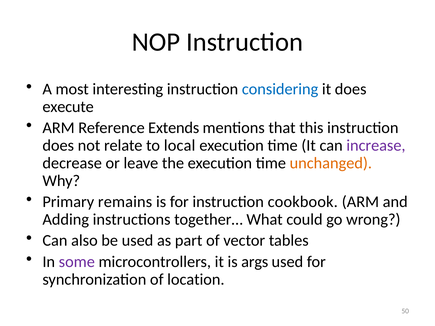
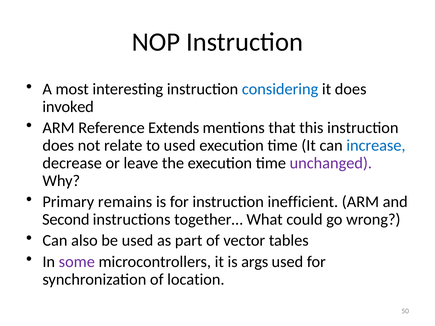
execute: execute -> invoked (68, 107)
to local: local -> used (180, 146)
increase colour: purple -> blue (376, 146)
unchanged colour: orange -> purple (331, 163)
cookbook: cookbook -> inefficient (303, 202)
Adding: Adding -> Second (66, 220)
